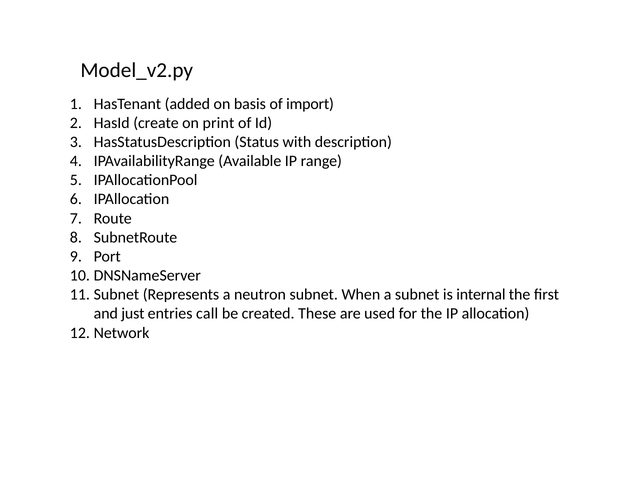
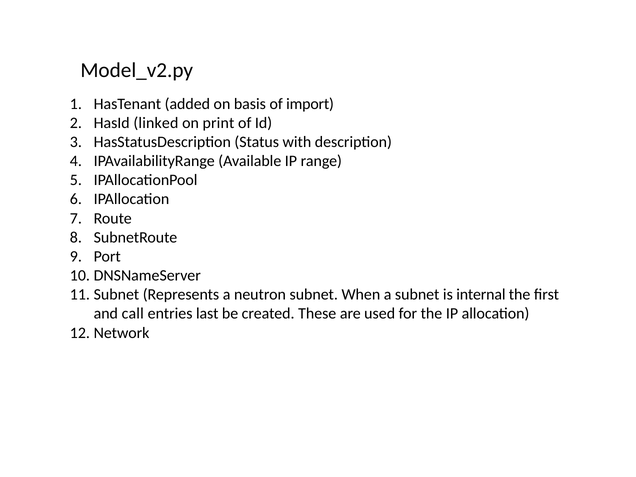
create: create -> linked (156, 123)
just: just -> call (133, 314)
call: call -> last (207, 314)
